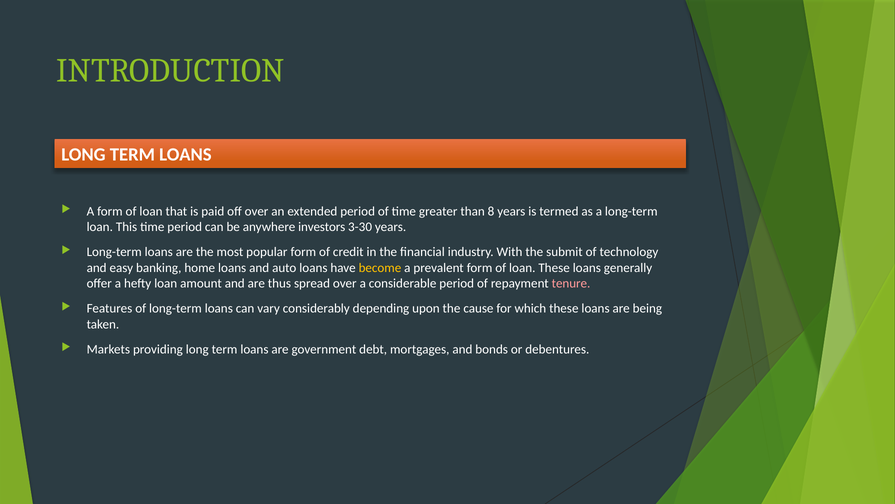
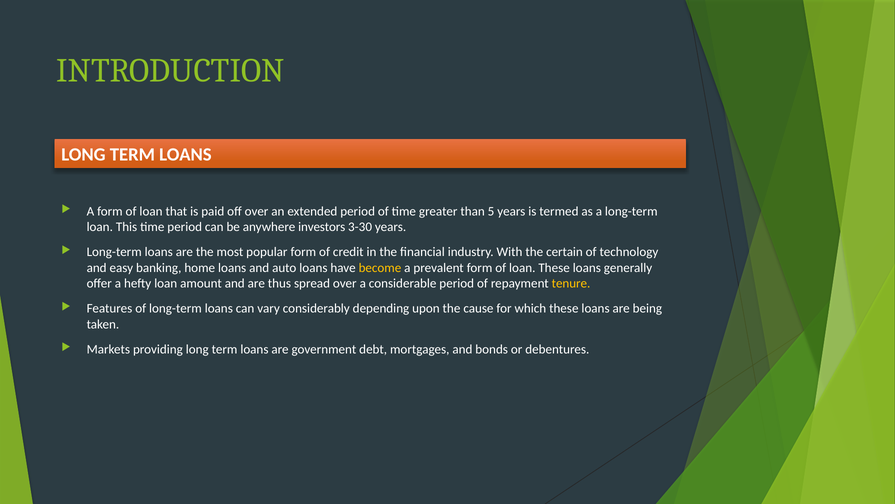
8: 8 -> 5 (491, 211)
submit: submit -> certain (564, 252)
tenure colour: pink -> yellow (571, 283)
